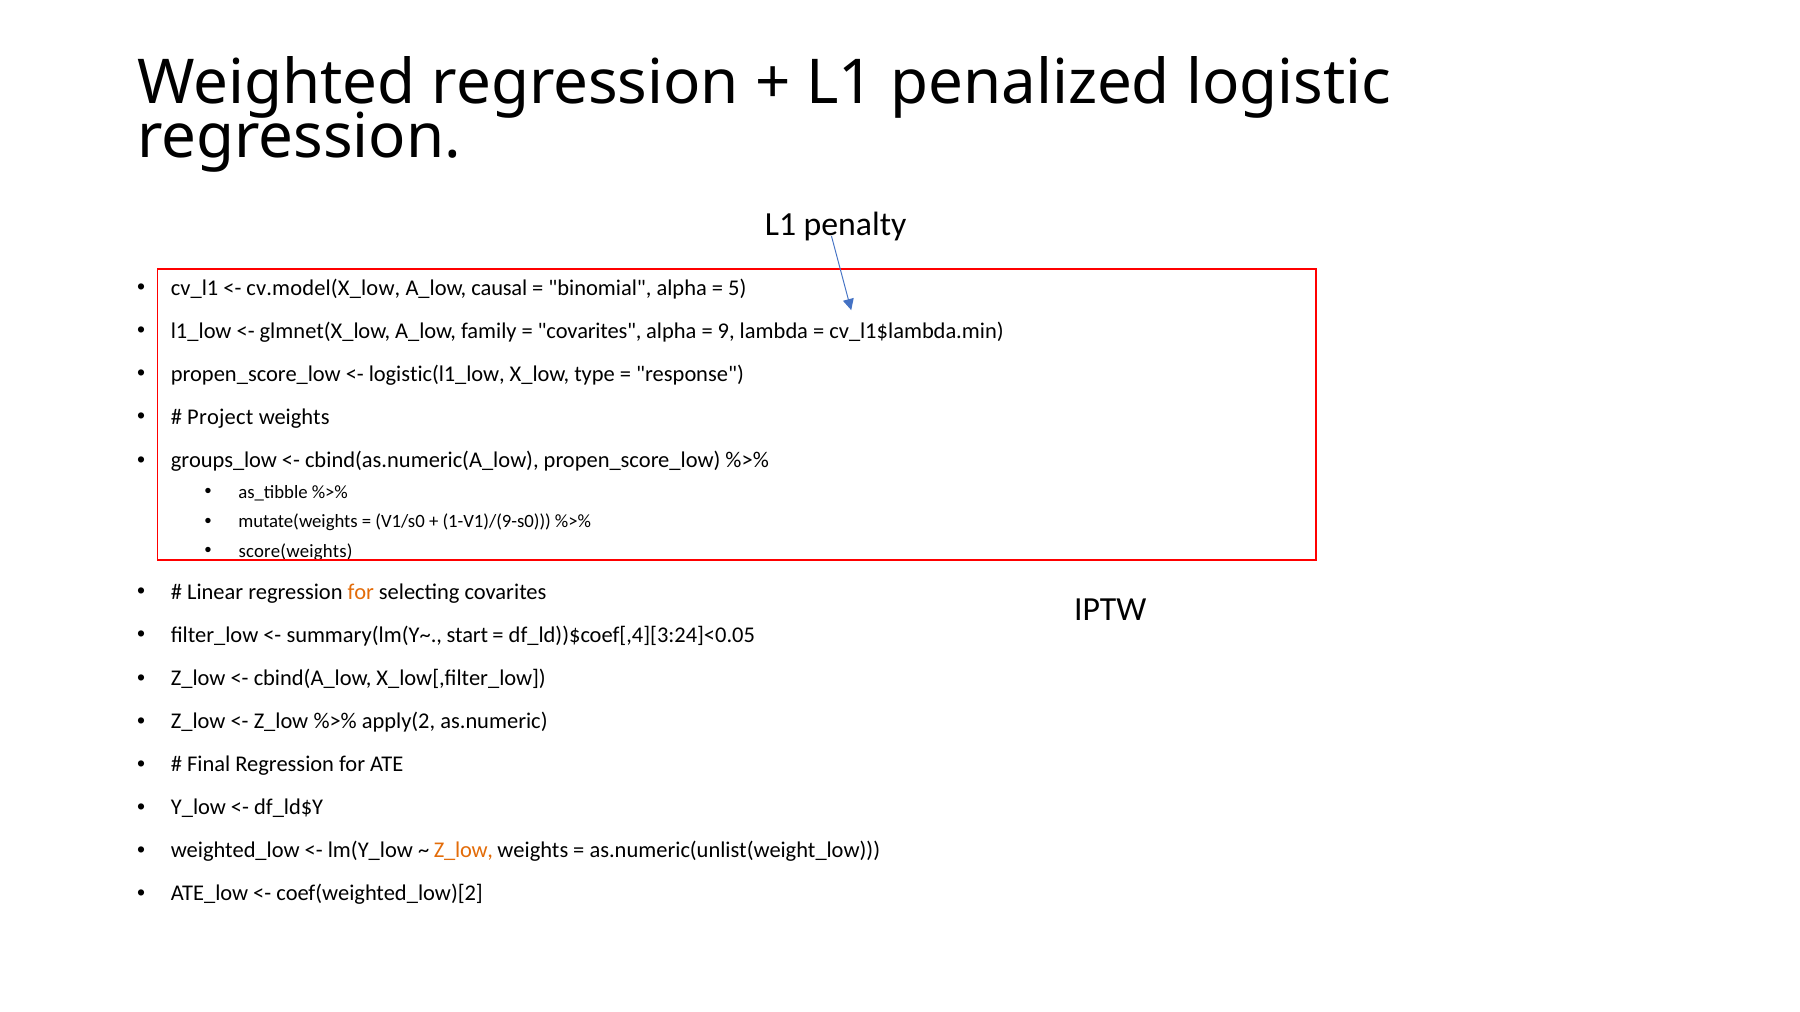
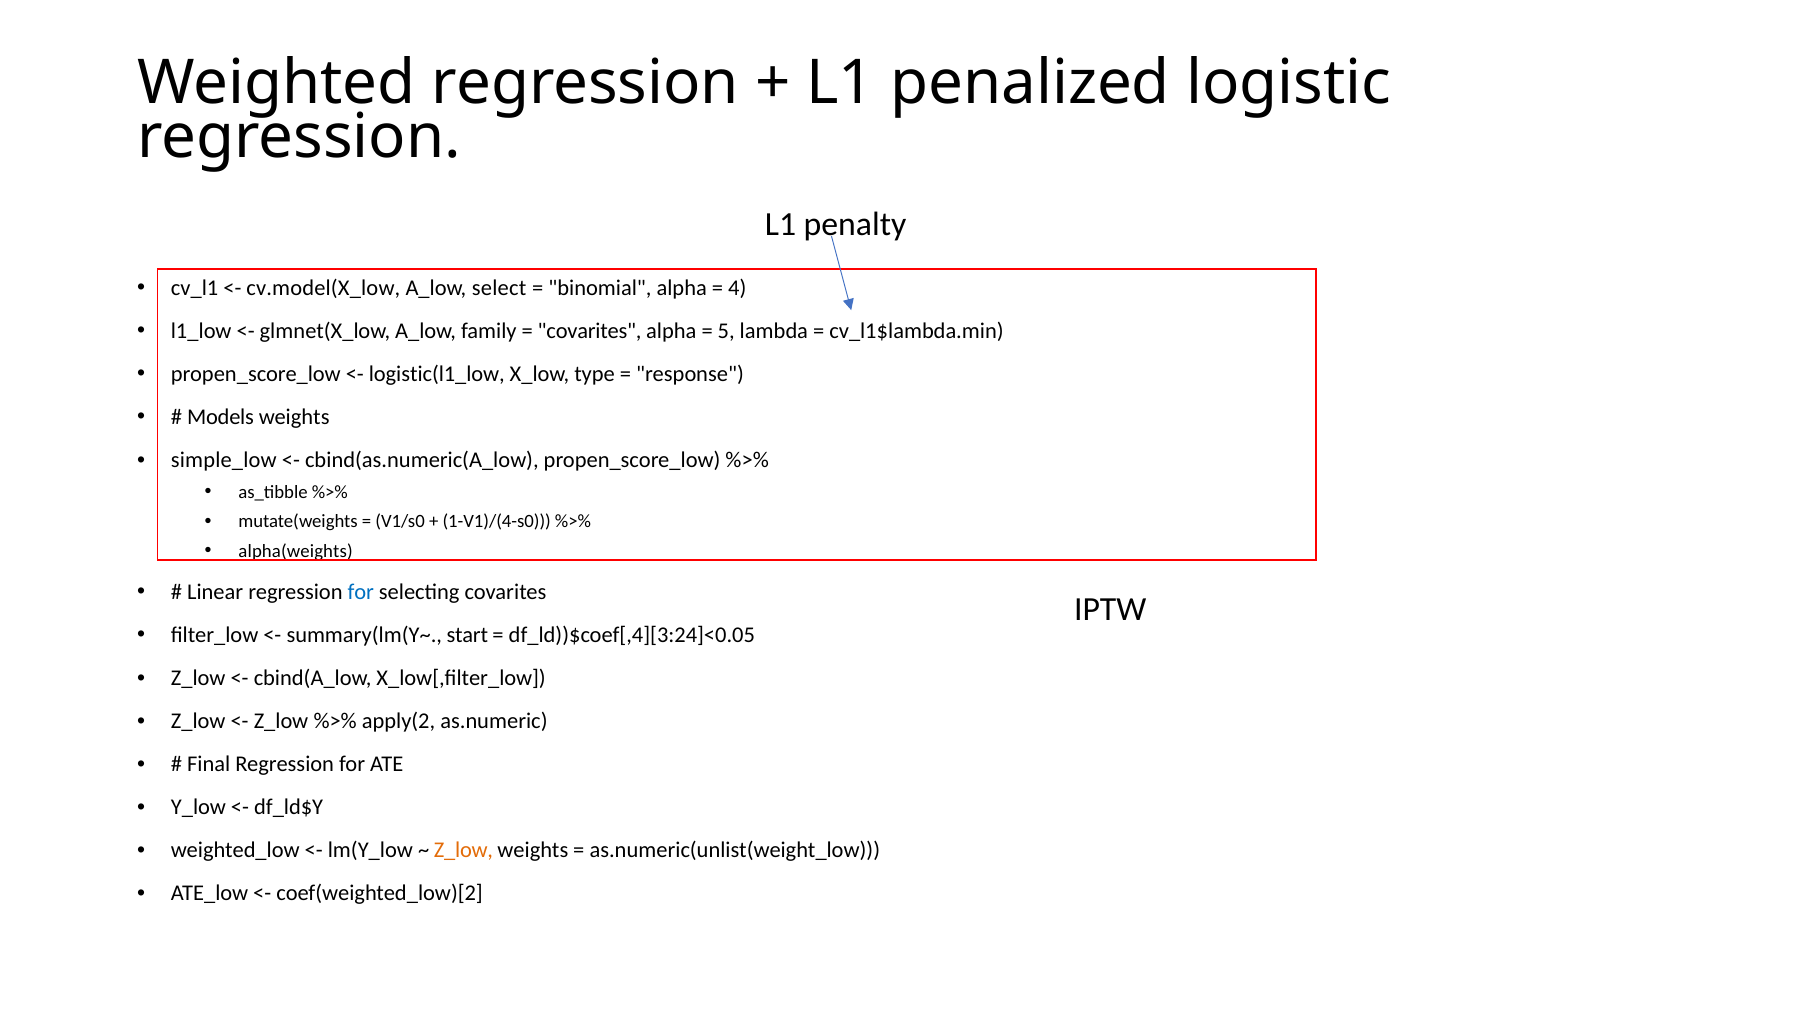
causal: causal -> select (499, 288)
5: 5 -> 4 (737, 288)
9: 9 -> 5 (726, 331)
Project: Project -> Models (221, 417)
groups_low: groups_low -> simple_low (224, 461)
1-V1)/(9-s0: 1-V1)/(9-s0 -> 1-V1)/(4-s0 (497, 522)
score(weights: score(weights -> alpha(weights (296, 551)
for colour: orange -> blue (361, 593)
